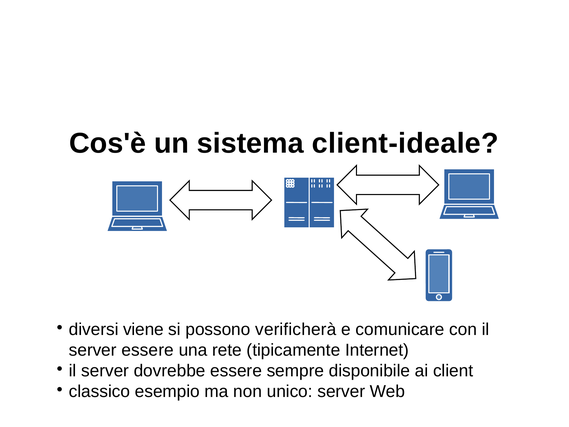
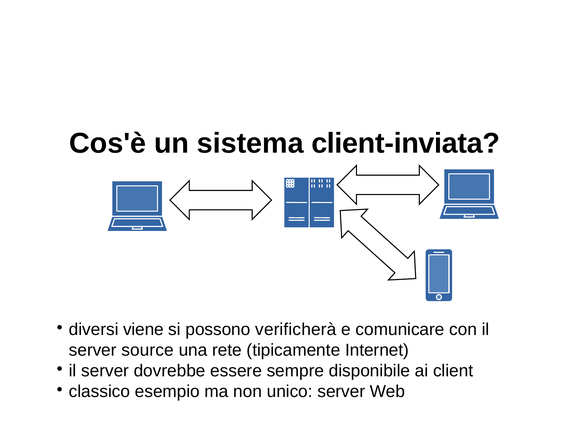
client-ideale: client-ideale -> client-inviata (406, 143)
server essere: essere -> source (148, 350)
